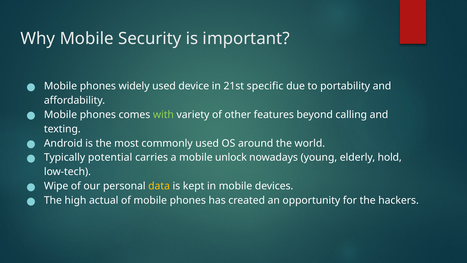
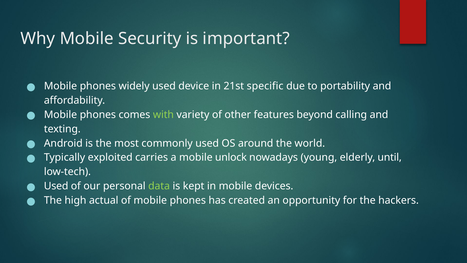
potential: potential -> exploited (110, 157)
hold: hold -> until (390, 157)
Wipe: Wipe -> Used (56, 186)
data colour: yellow -> light green (159, 186)
